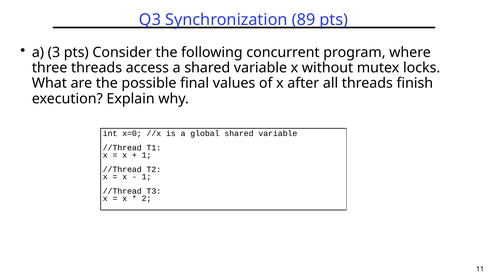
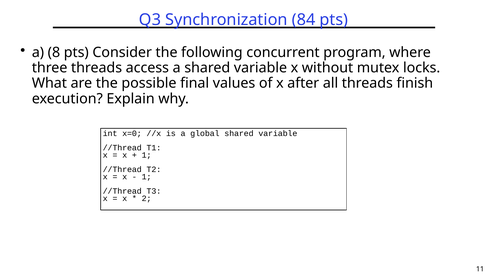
89: 89 -> 84 (304, 20)
3: 3 -> 8 (54, 52)
